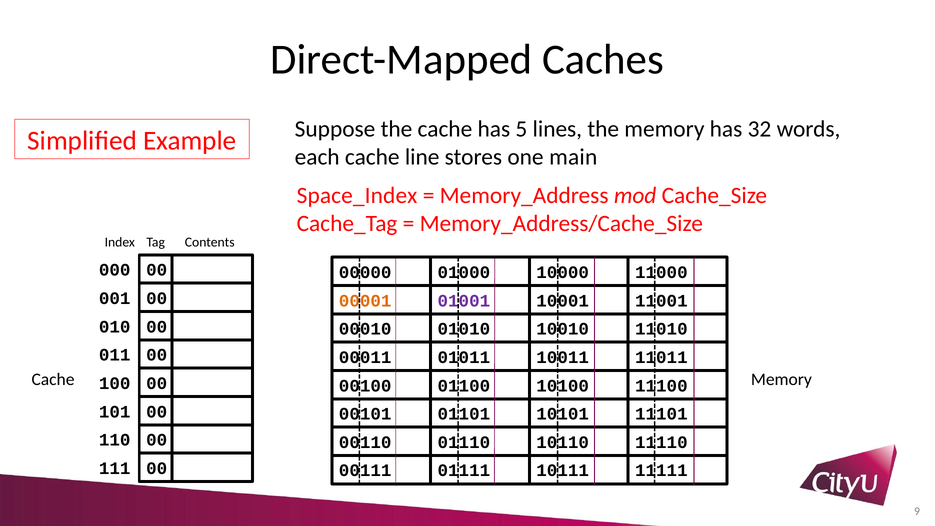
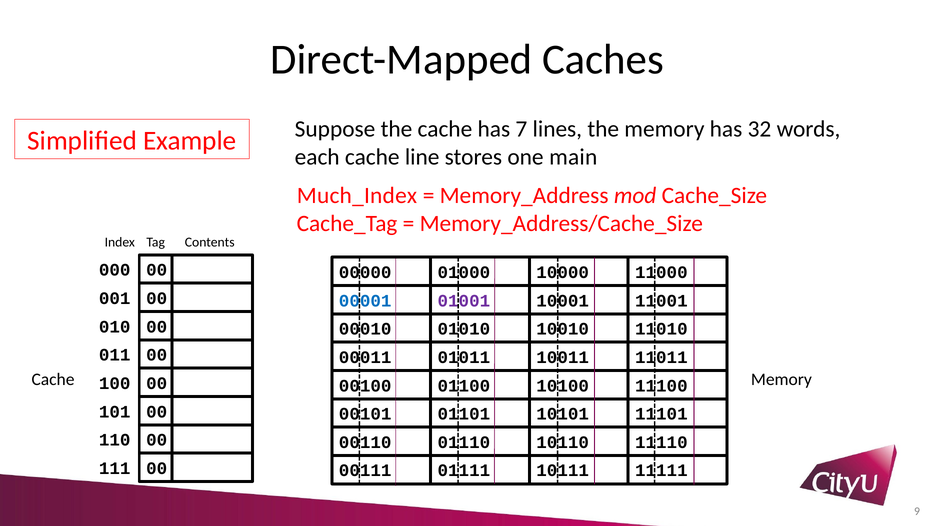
5: 5 -> 7 (521, 129)
Space_Index: Space_Index -> Much_Index (357, 196)
00001 colour: orange -> blue (365, 301)
